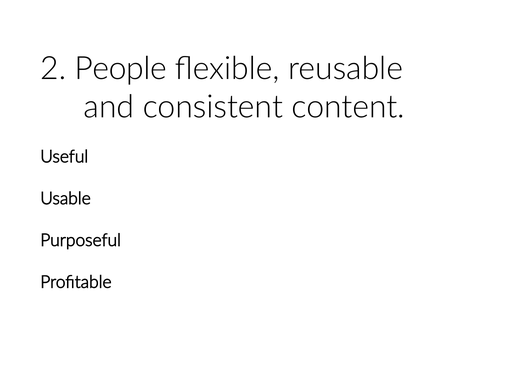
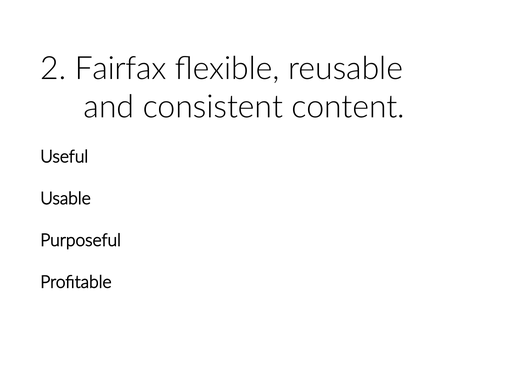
People: People -> Fairfax (121, 69)
